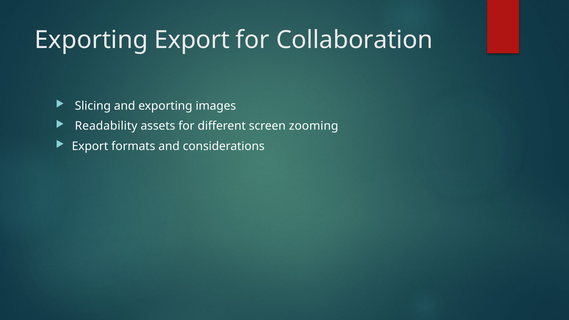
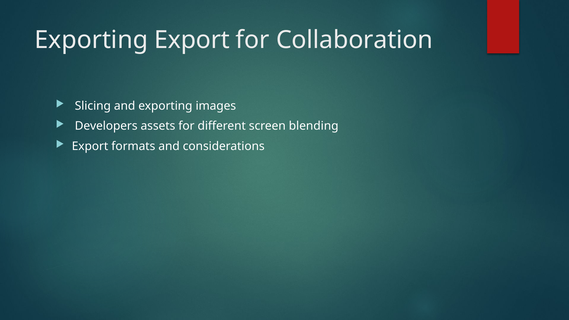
Readability: Readability -> Developers (106, 126)
zooming: zooming -> blending (314, 126)
